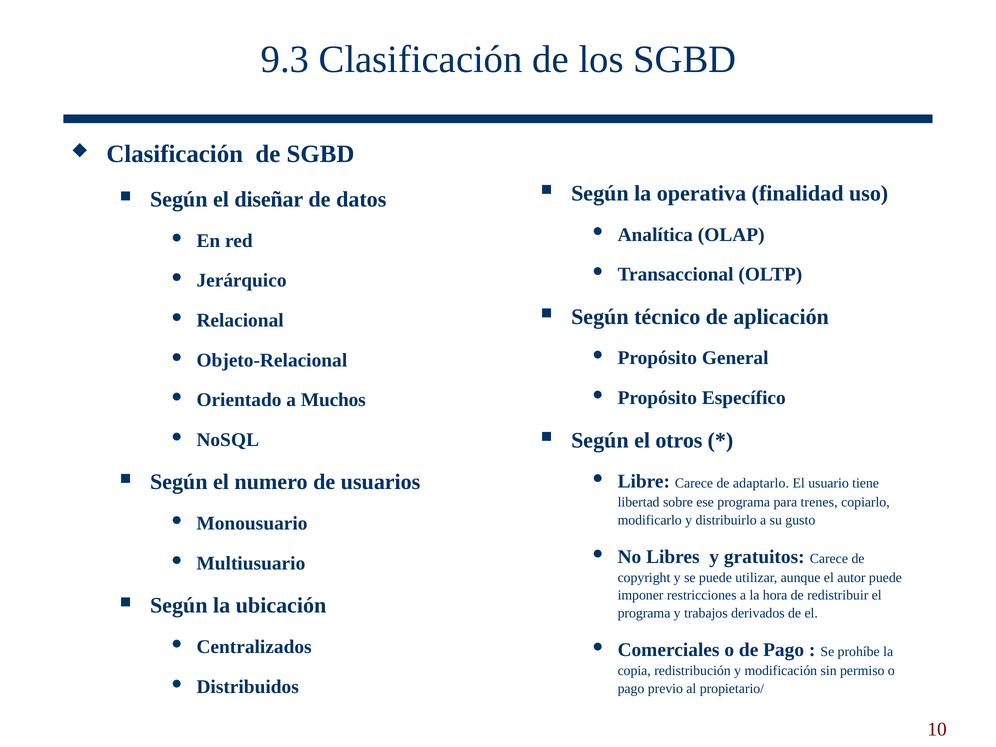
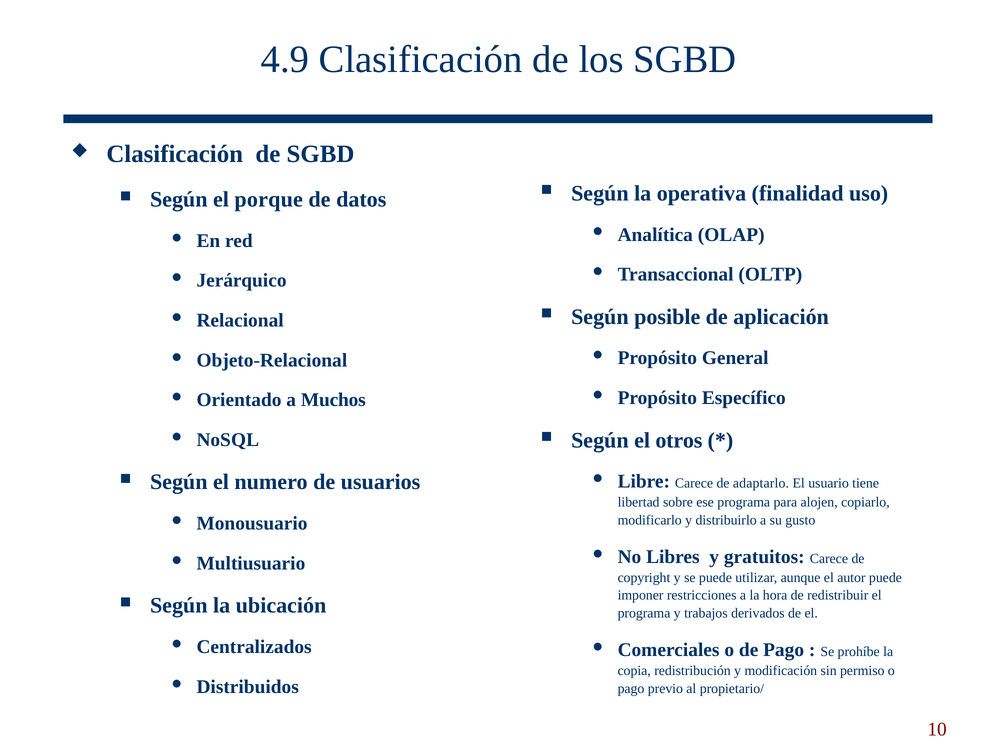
9.3: 9.3 -> 4.9 (285, 59)
diseñar: diseñar -> porque (269, 199)
técnico: técnico -> posible (667, 317)
trenes: trenes -> alojen (819, 502)
